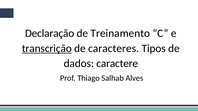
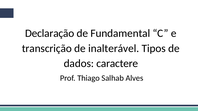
Treinamento: Treinamento -> Fundamental (120, 33)
transcrição underline: present -> none (47, 49)
caracteres: caracteres -> inalterável (114, 49)
